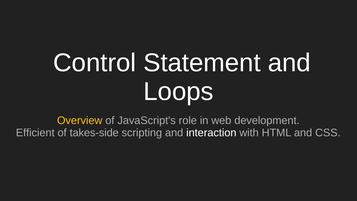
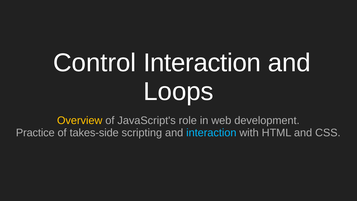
Control Statement: Statement -> Interaction (202, 63)
Efficient: Efficient -> Practice (35, 133)
interaction colour: white -> light blue (211, 133)
